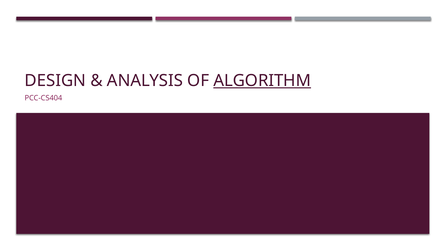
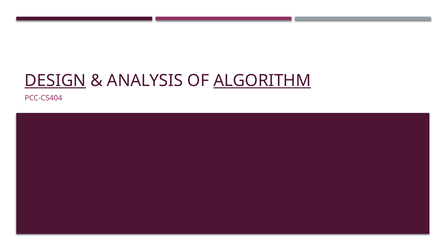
DESIGN underline: none -> present (55, 81)
